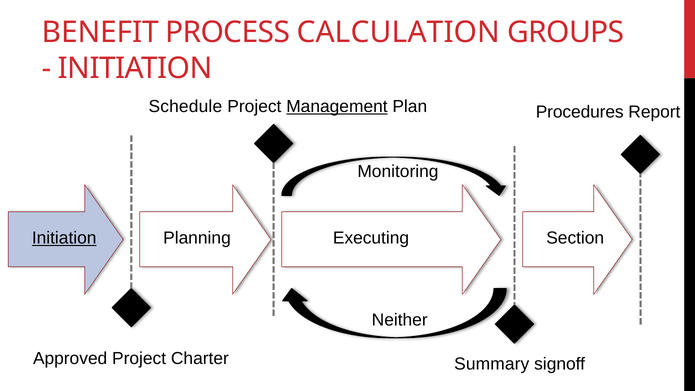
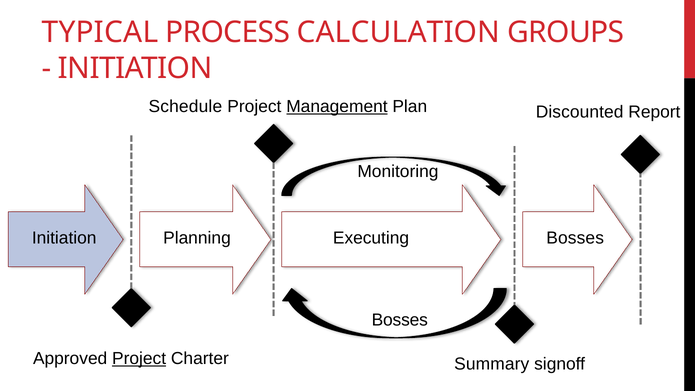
BENEFIT: BENEFIT -> TYPICAL (100, 32)
Procedures: Procedures -> Discounted (580, 112)
Initiation underline: present -> none (64, 238)
Executing Section: Section -> Bosses (575, 238)
Neither: Neither -> Bosses (400, 320)
Project underline: none -> present (139, 358)
